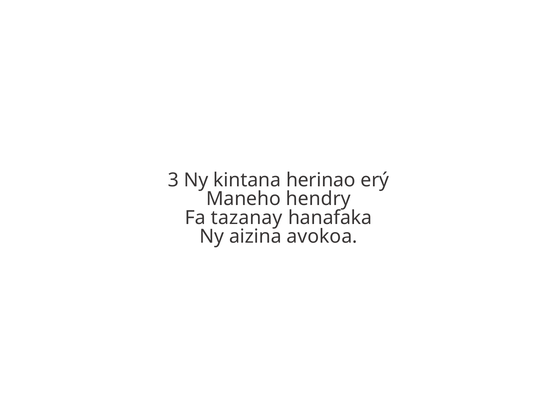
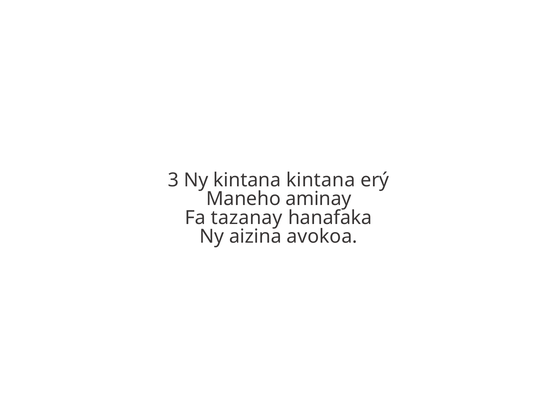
kintana herinao: herinao -> kintana (321, 180)
hendry: hendry -> aminay (318, 199)
